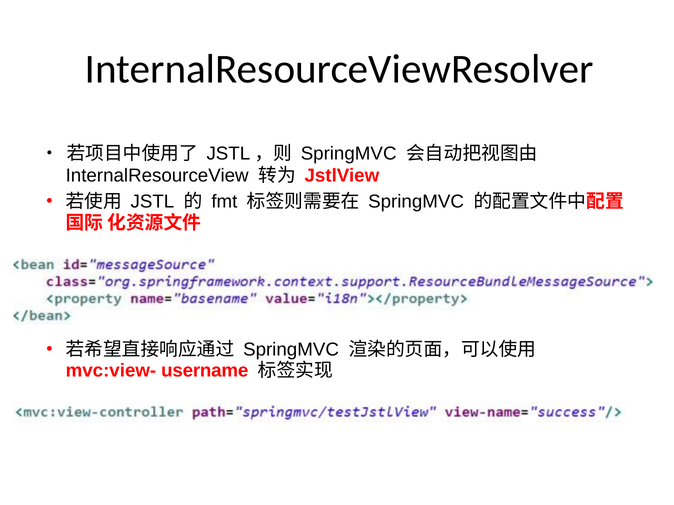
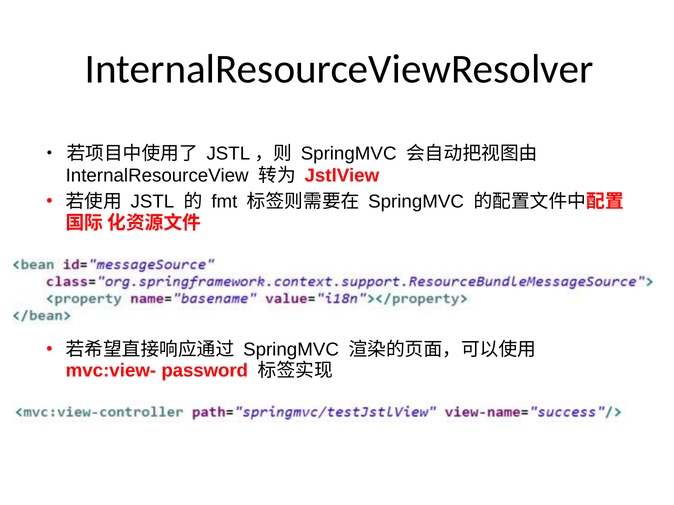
username: username -> password (205, 371)
